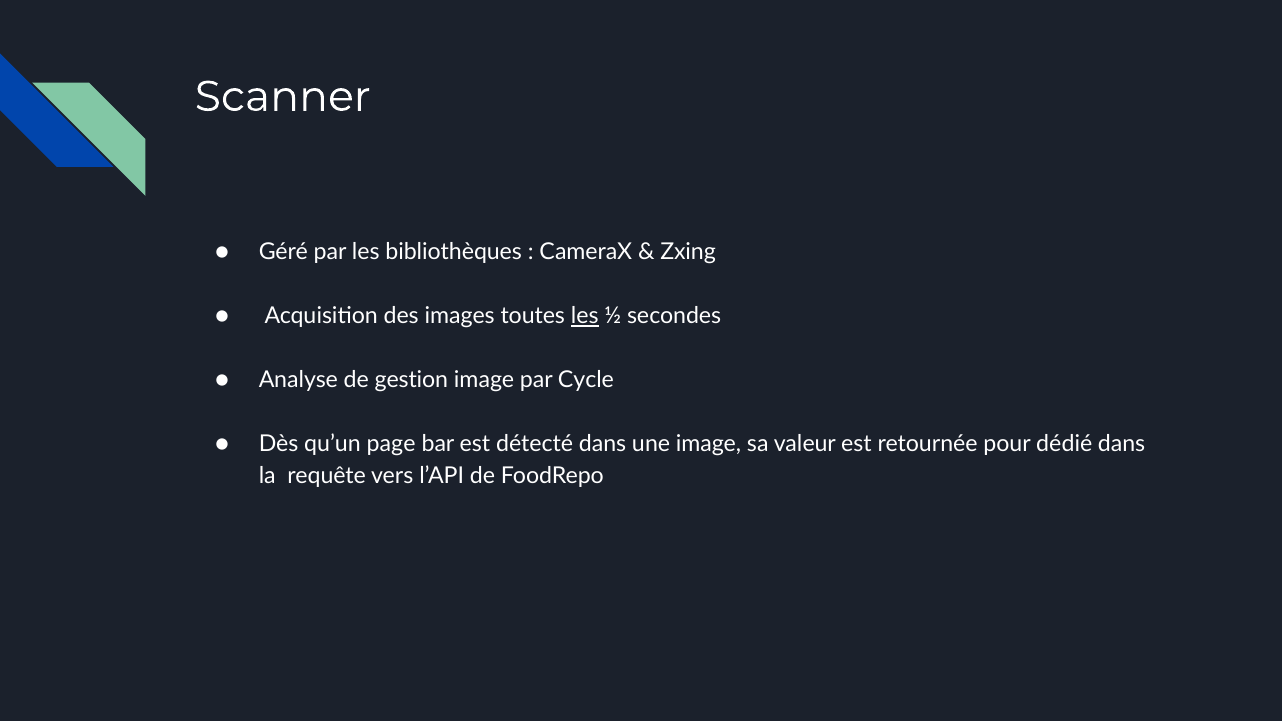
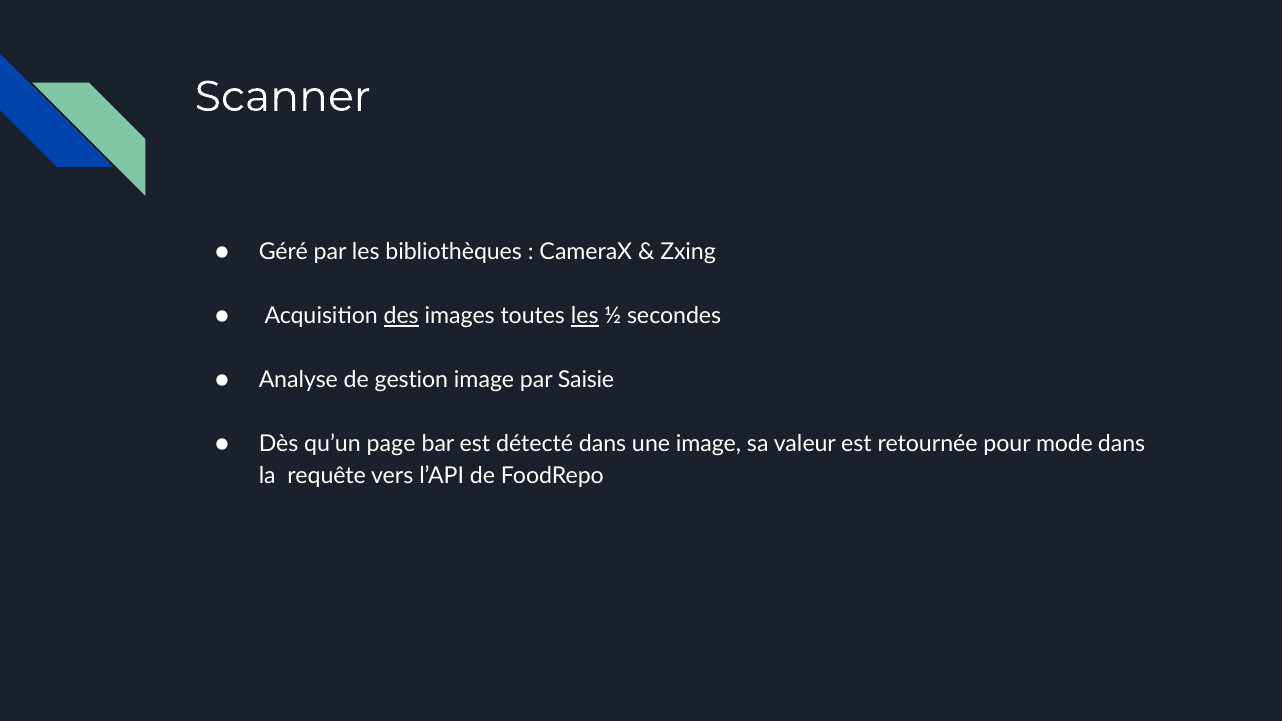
des underline: none -> present (401, 316)
Cycle: Cycle -> Saisie (586, 380)
dédié: dédié -> mode (1064, 444)
